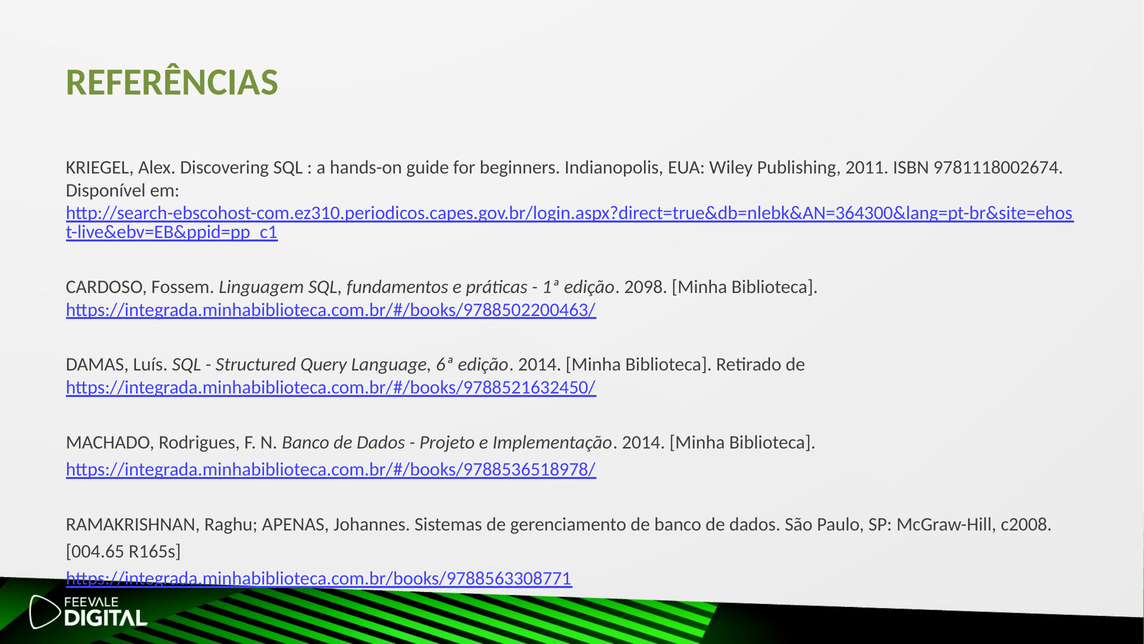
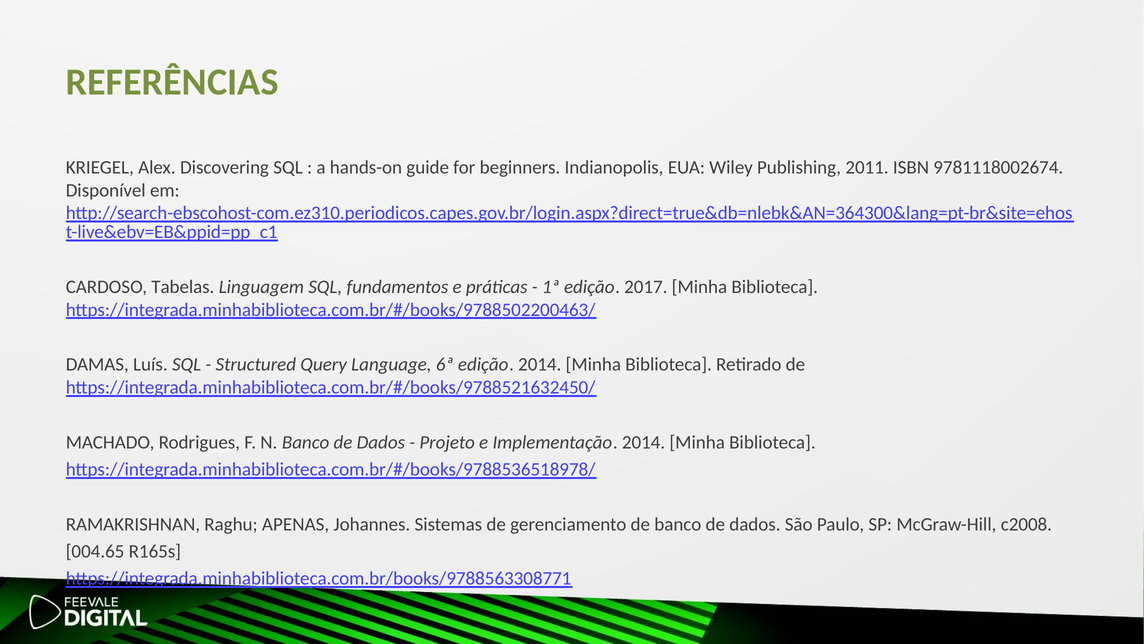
Fossem: Fossem -> Tabelas (183, 287)
2098: 2098 -> 2017 (646, 287)
